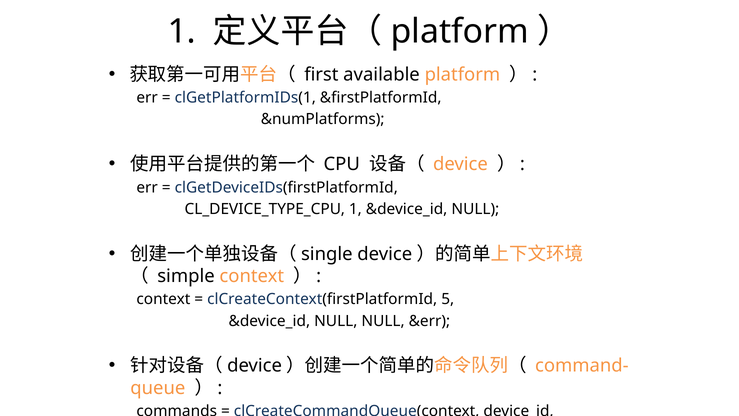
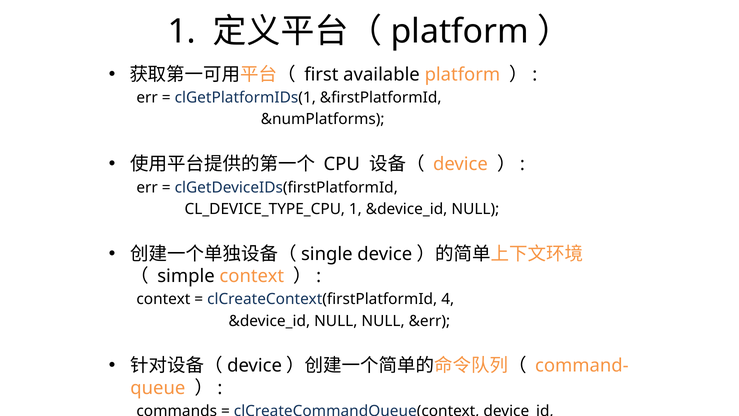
5: 5 -> 4 (448, 299)
